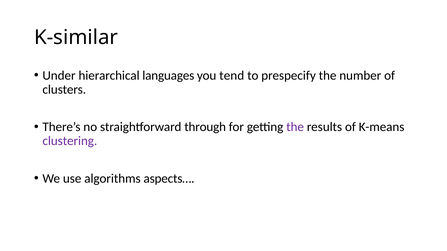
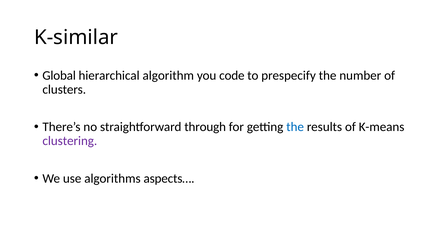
Under: Under -> Global (59, 76)
languages: languages -> algorithm (168, 76)
tend: tend -> code (232, 76)
the colour: purple -> blue (295, 127)
